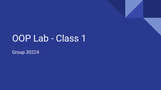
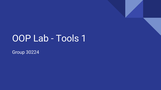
Class: Class -> Tools (67, 39)
